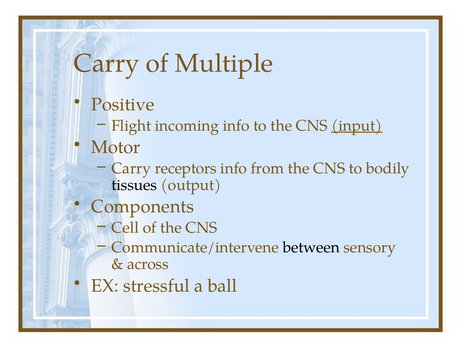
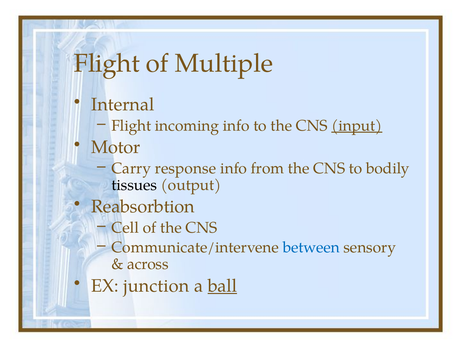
Carry: Carry -> Flight (107, 63)
Positive: Positive -> Internal (123, 104)
receptors: receptors -> response (186, 168)
Components: Components -> Reabsorbtion (143, 206)
between colour: black -> blue (311, 247)
stressful: stressful -> junction (156, 285)
ball underline: none -> present (222, 285)
